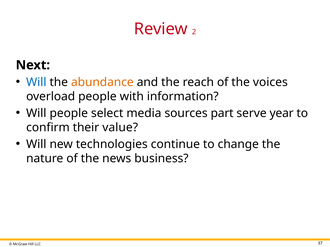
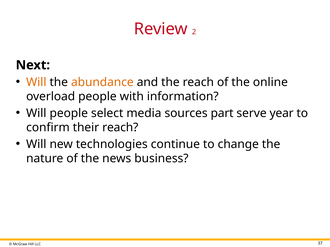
Will colour: blue -> orange (36, 82)
voices: voices -> online (270, 82)
their value: value -> reach (120, 128)
